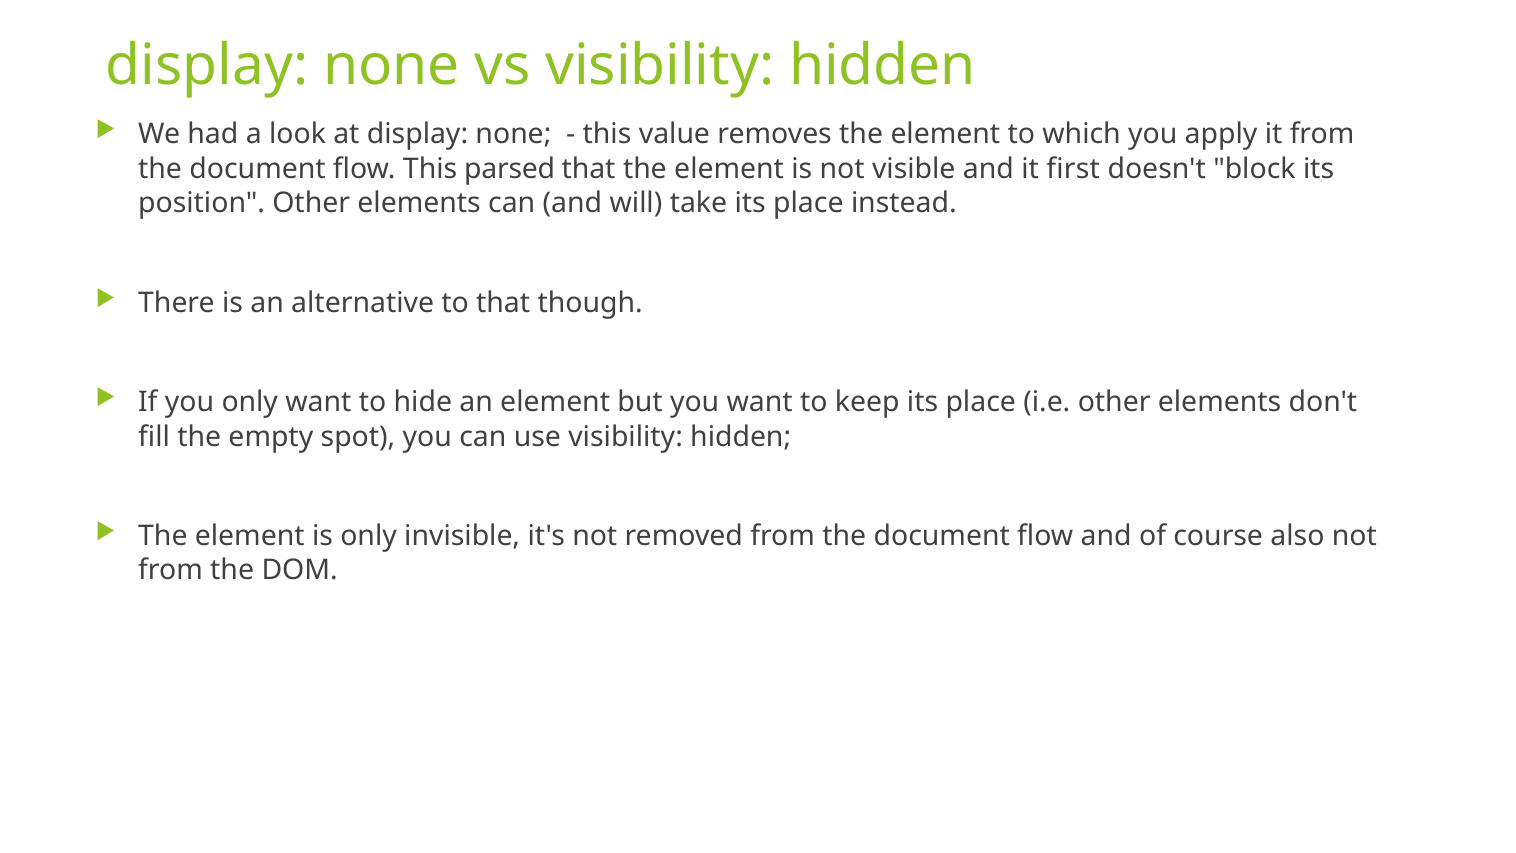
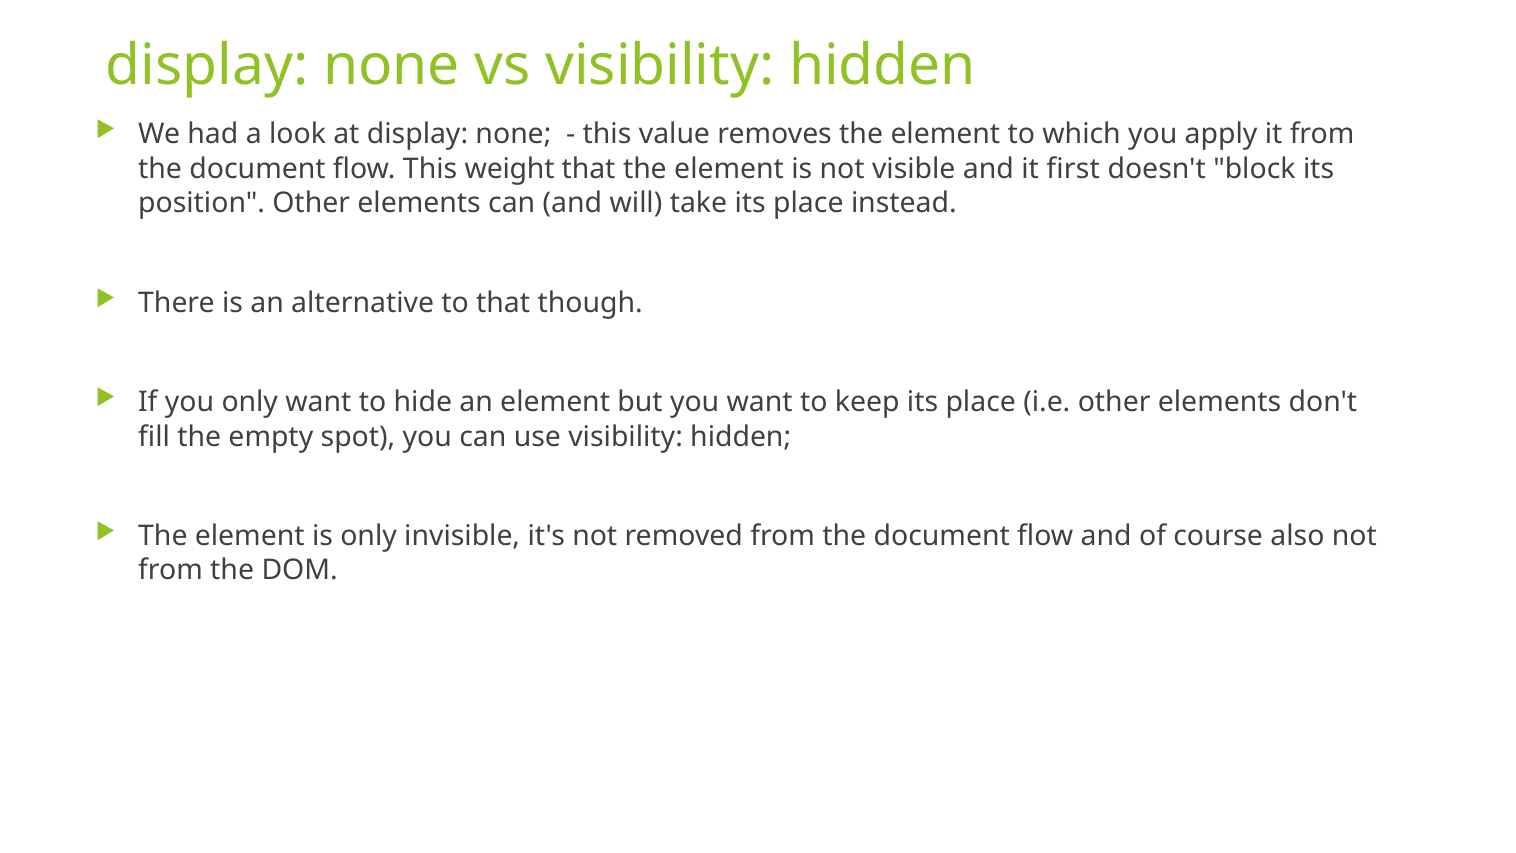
parsed: parsed -> weight (510, 169)
